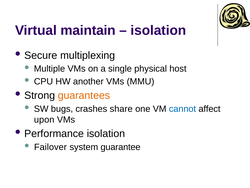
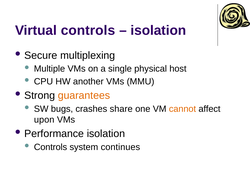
Virtual maintain: maintain -> controls (88, 30)
cannot colour: blue -> orange (182, 109)
Failover: Failover -> Controls (51, 147)
guarantee: guarantee -> continues (120, 147)
